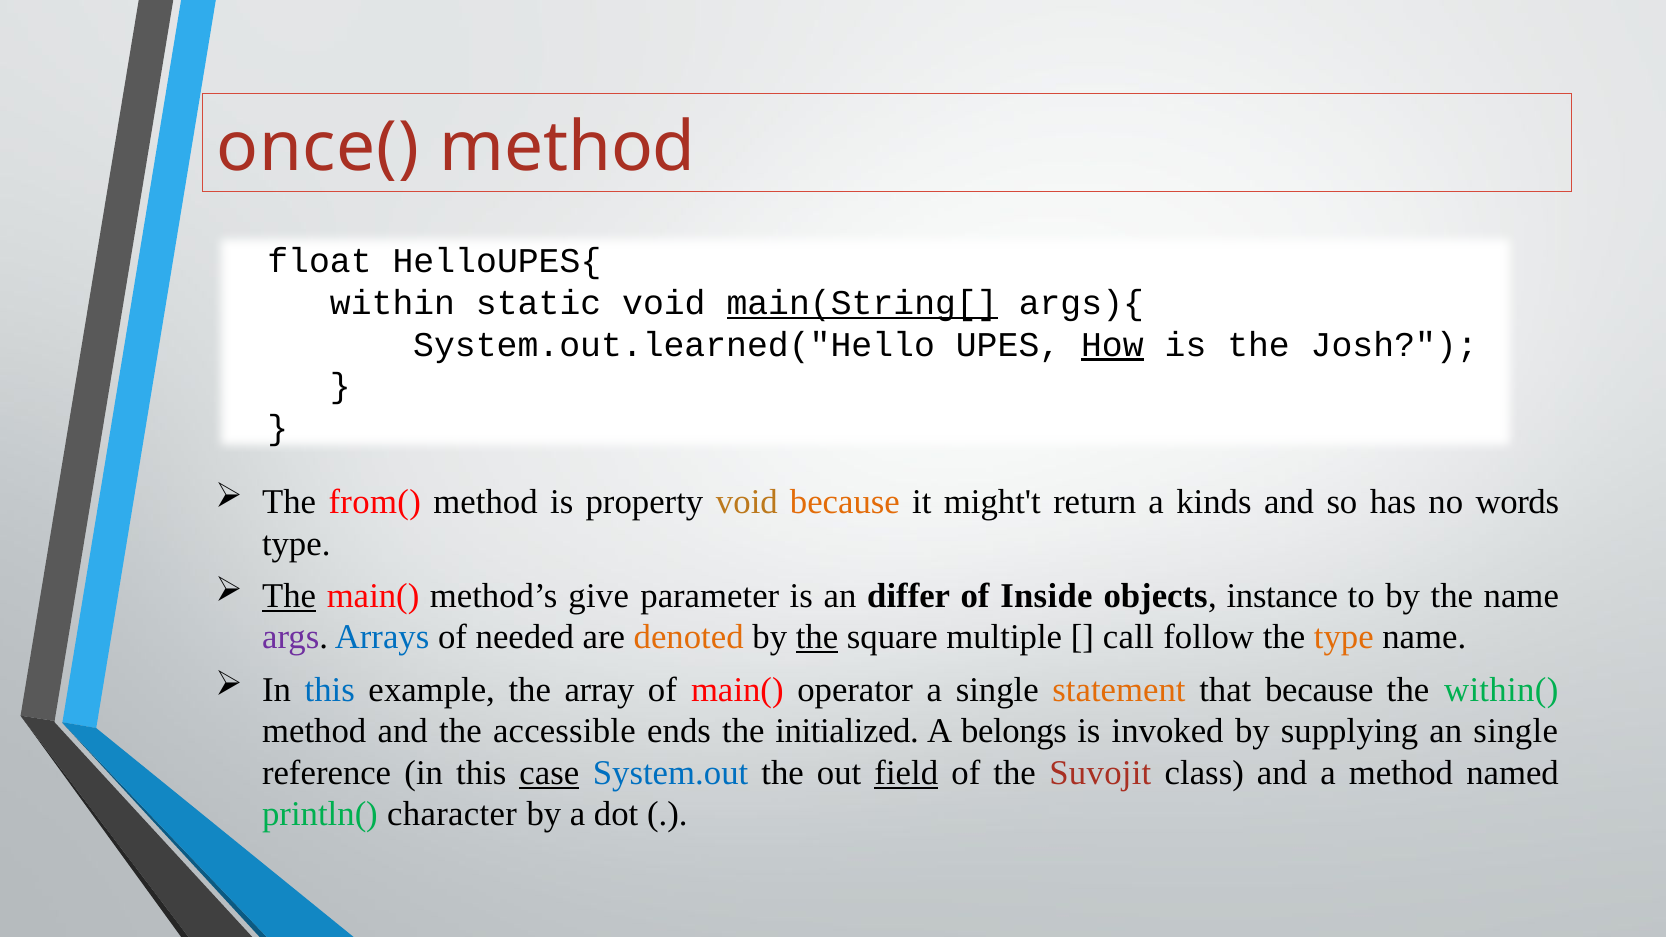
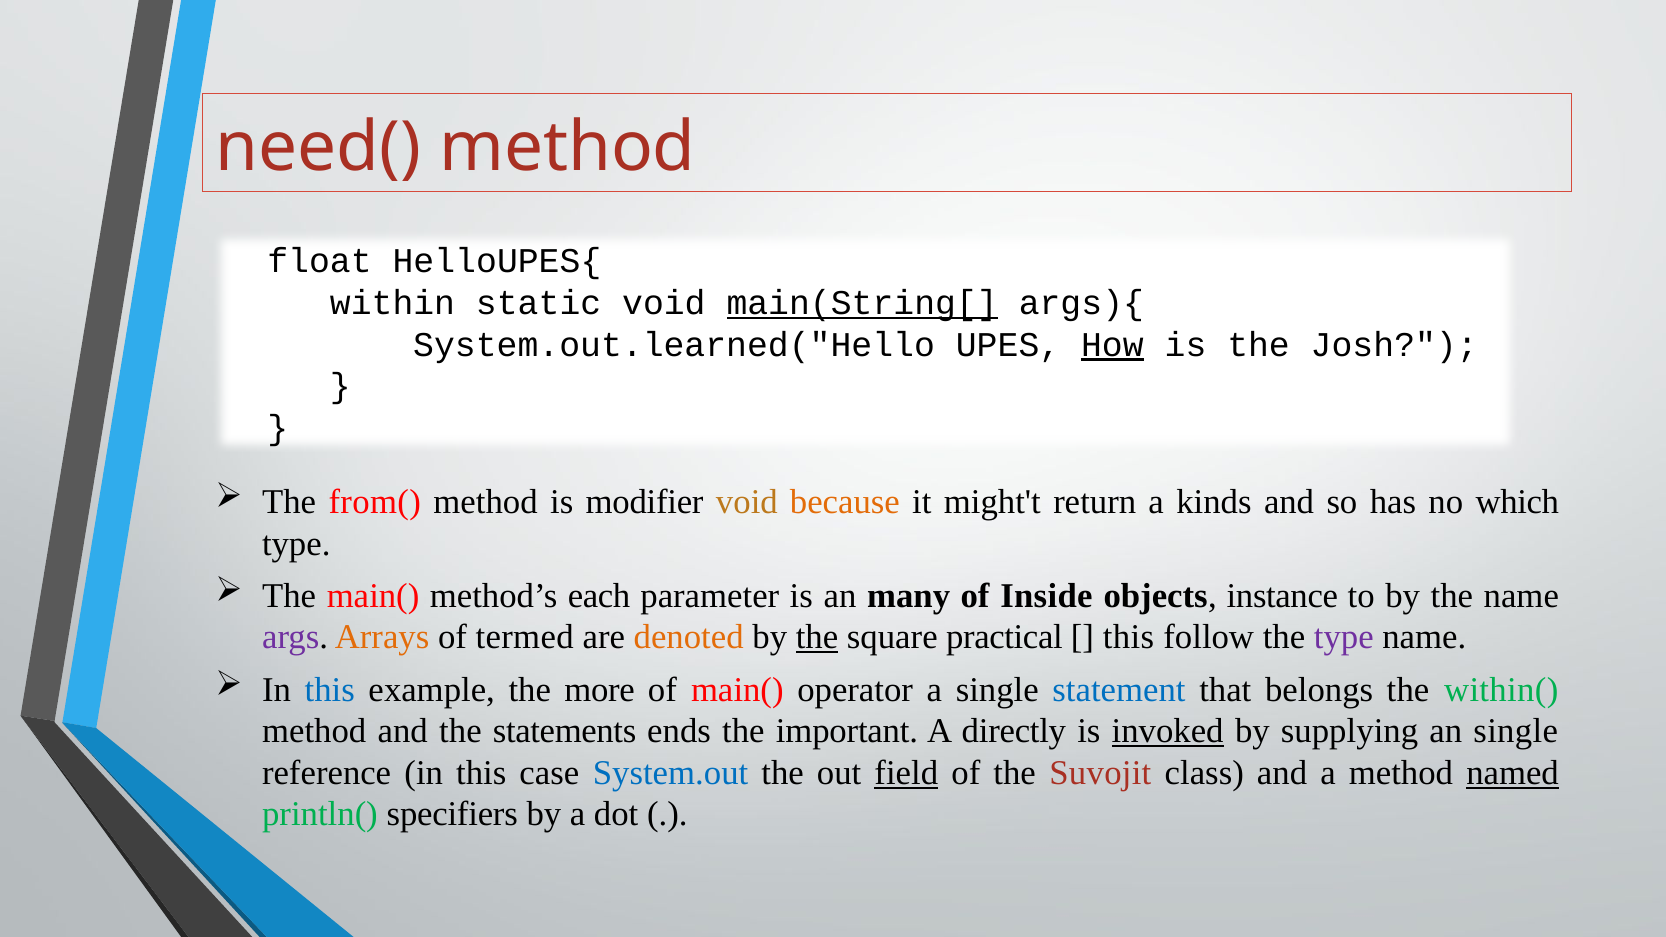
once(: once( -> need( (318, 147)
property: property -> modifier (645, 502)
words: words -> which (1517, 502)
The underline: present -> none (289, 596)
give: give -> each (599, 596)
differ: differ -> many (909, 596)
Arrays colour: blue -> orange (382, 638)
needed: needed -> termed (525, 638)
multiple: multiple -> practical (1004, 638)
call: call -> this (1128, 638)
type colour: orange -> purple (1344, 638)
array: array -> more (600, 690)
statement colour: orange -> blue (1119, 690)
that because: because -> belongs (1319, 690)
accessible: accessible -> statements (565, 731)
initialized: initialized -> important (847, 731)
belongs: belongs -> directly (1014, 731)
invoked underline: none -> present (1168, 731)
case underline: present -> none (549, 773)
named underline: none -> present (1513, 773)
character: character -> specifiers (452, 815)
